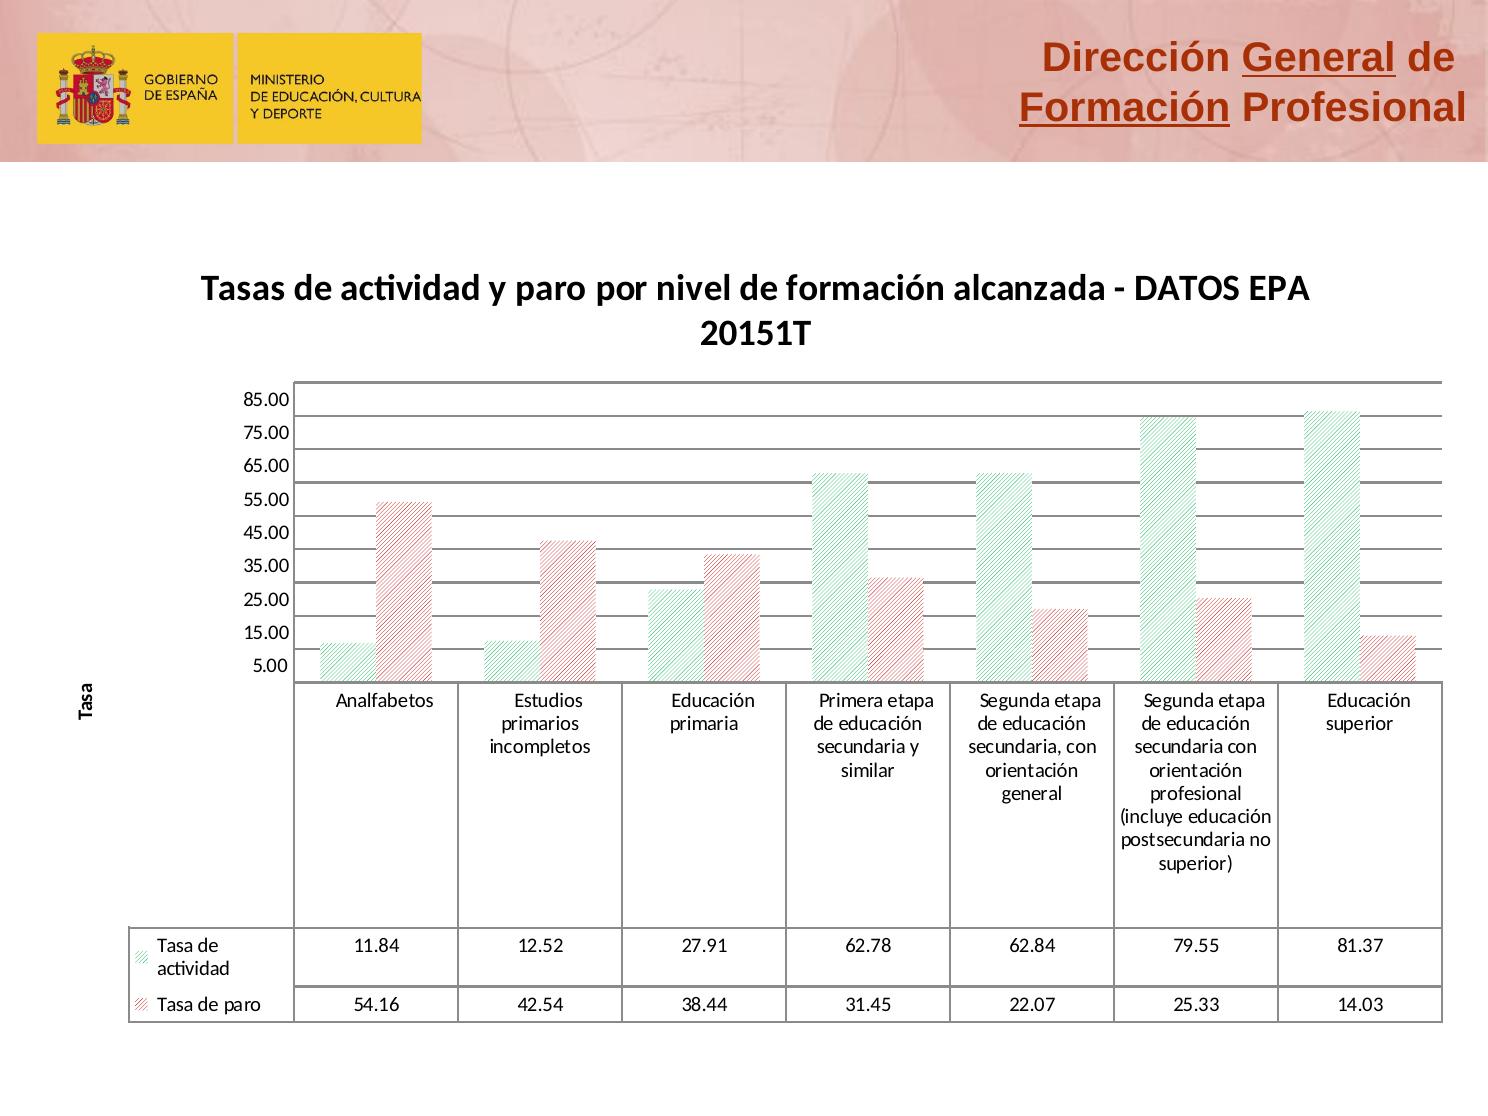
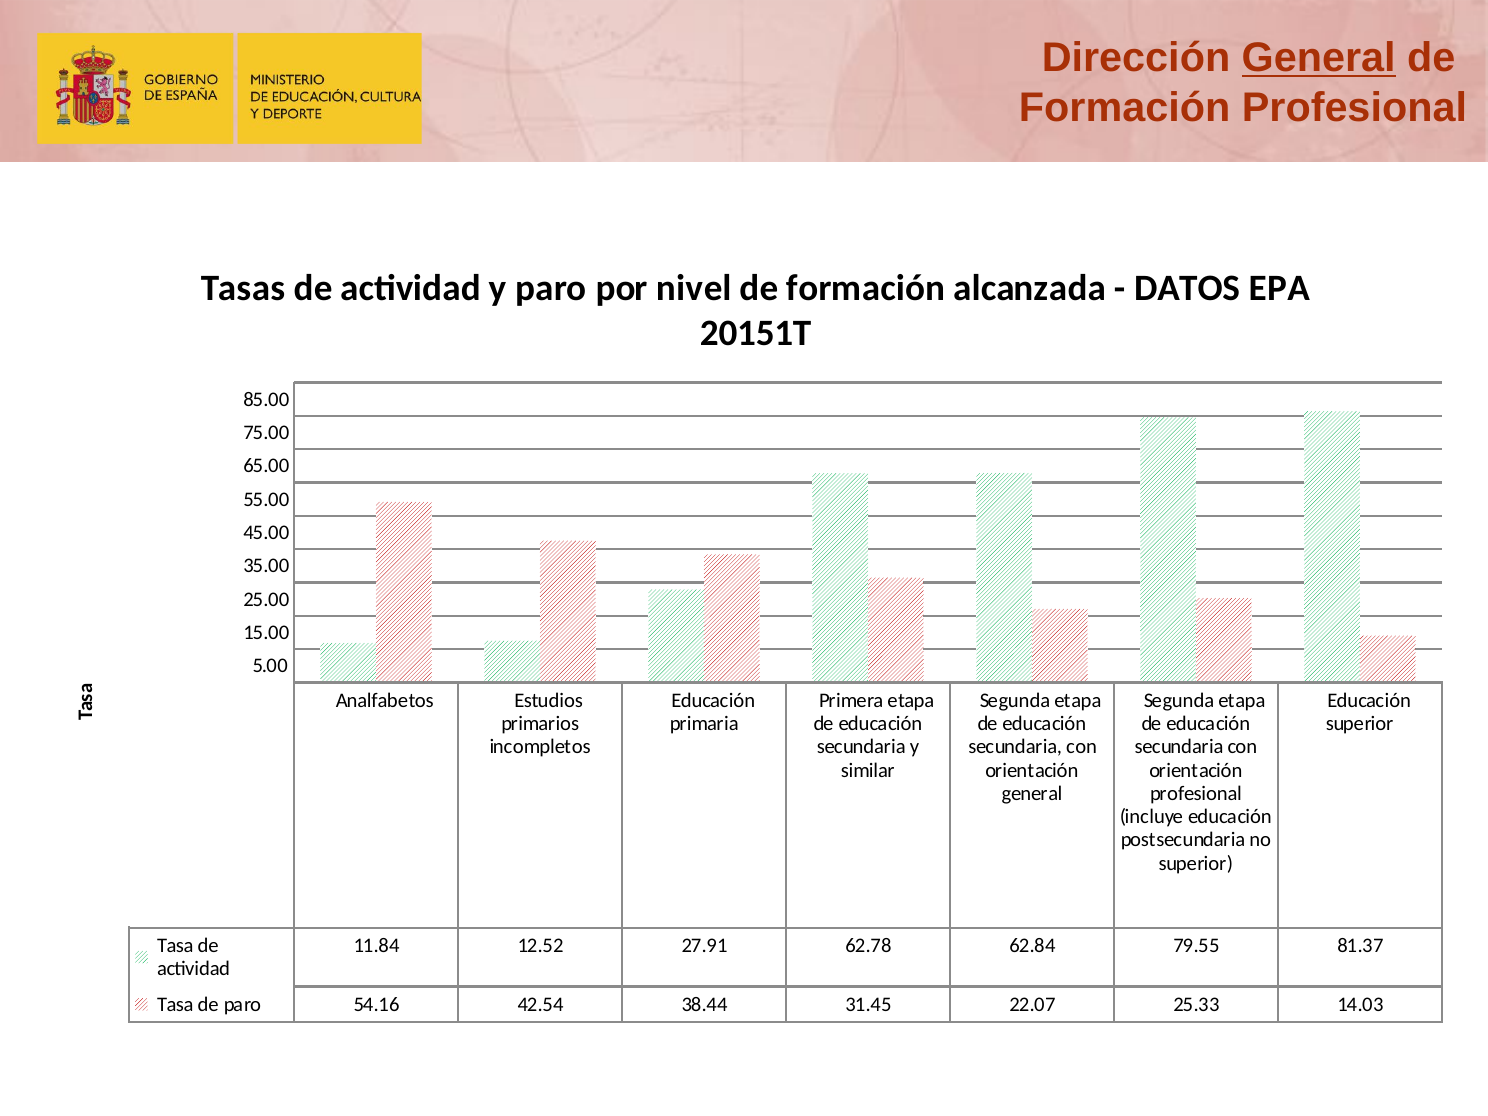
Formación underline: present -> none (1125, 108)
